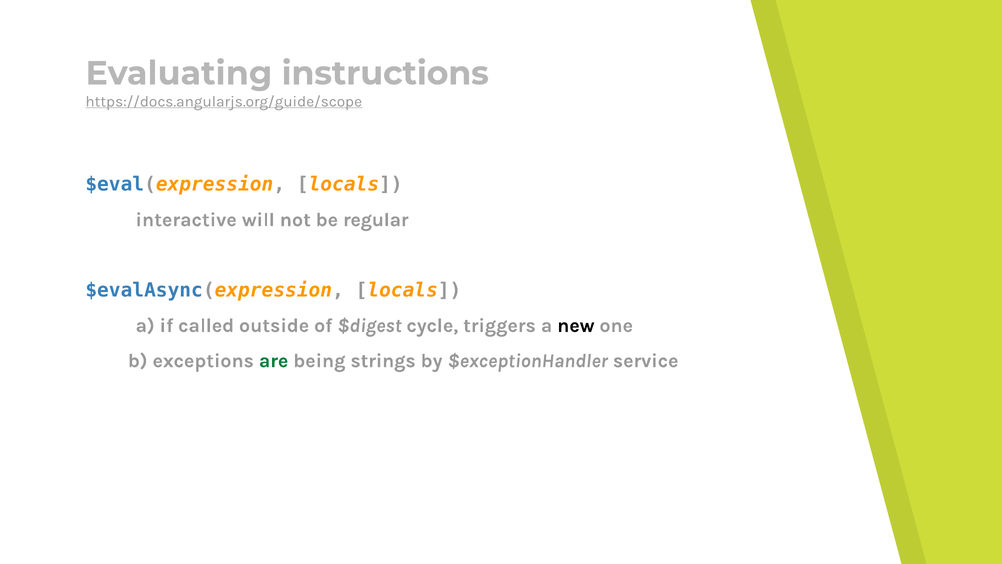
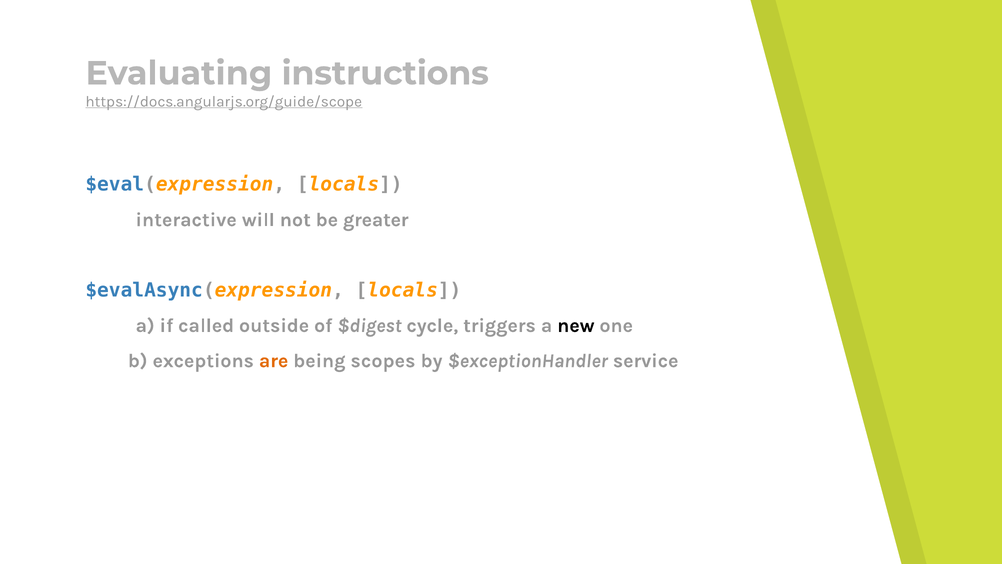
regular: regular -> greater (376, 220)
are colour: green -> orange (274, 360)
strings: strings -> scopes (383, 360)
